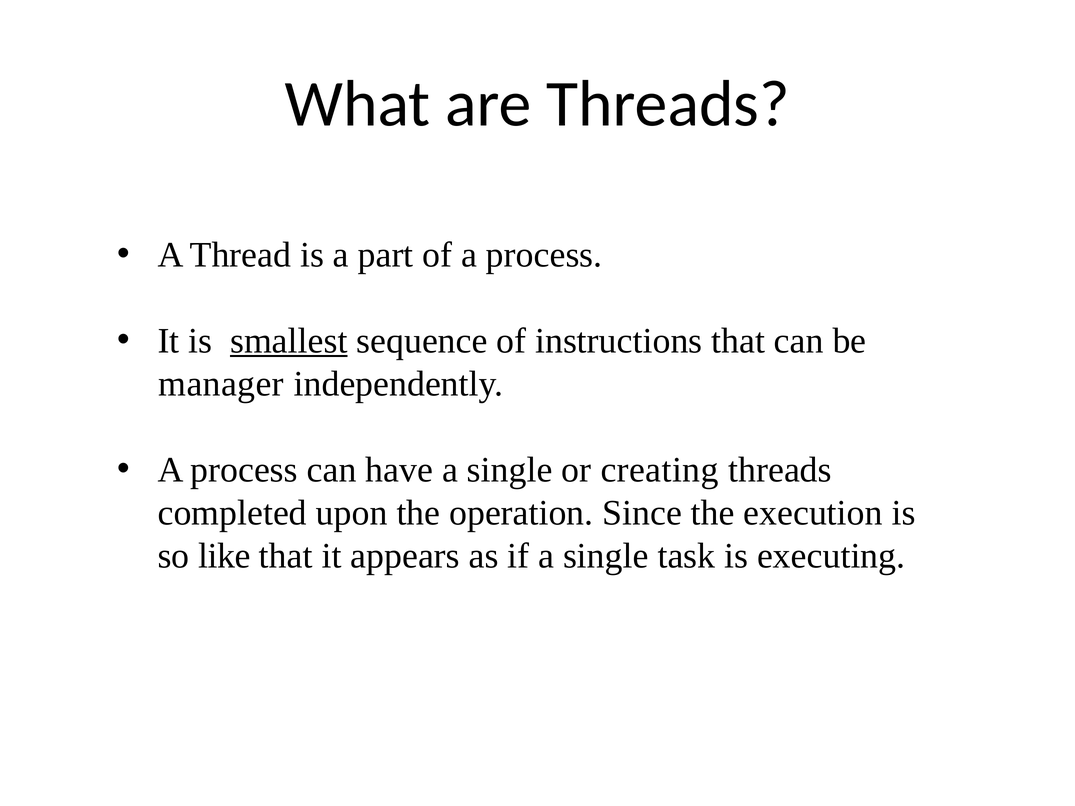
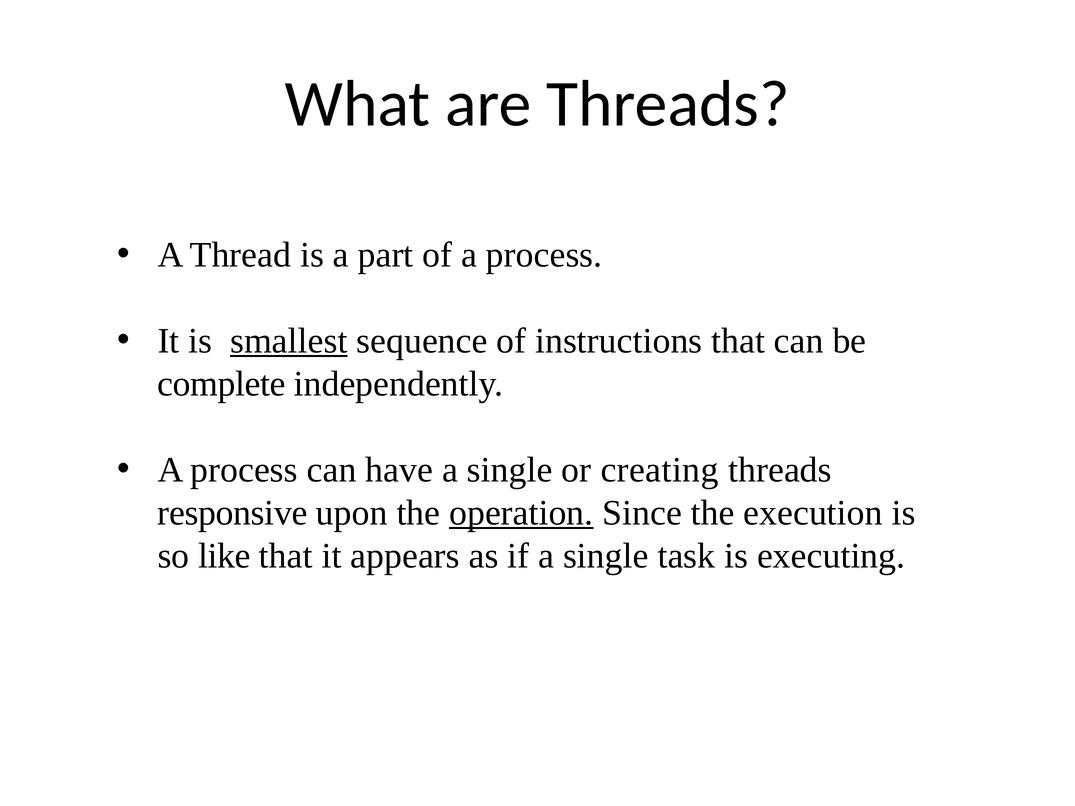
manager: manager -> complete (221, 384)
completed: completed -> responsive (232, 513)
operation underline: none -> present (521, 513)
